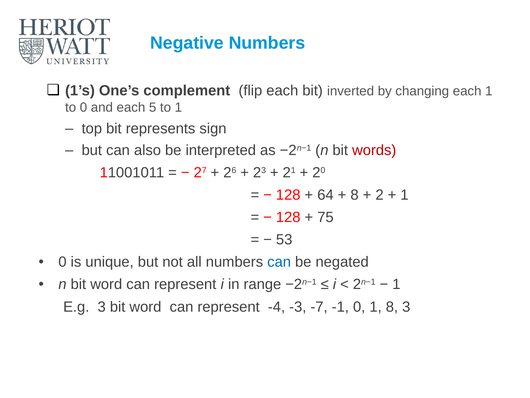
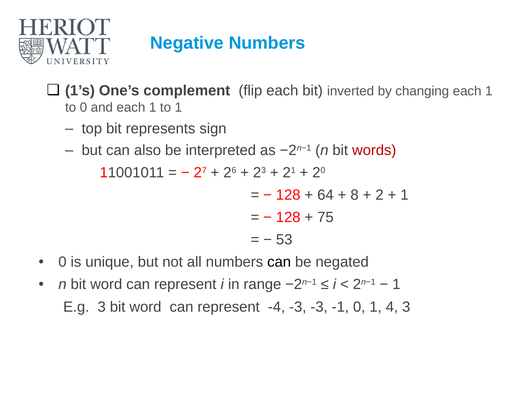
and each 5: 5 -> 1 (153, 107)
can colour: blue -> black (279, 262)
-3 -7: -7 -> -3 (319, 306)
1 8: 8 -> 4 (392, 306)
